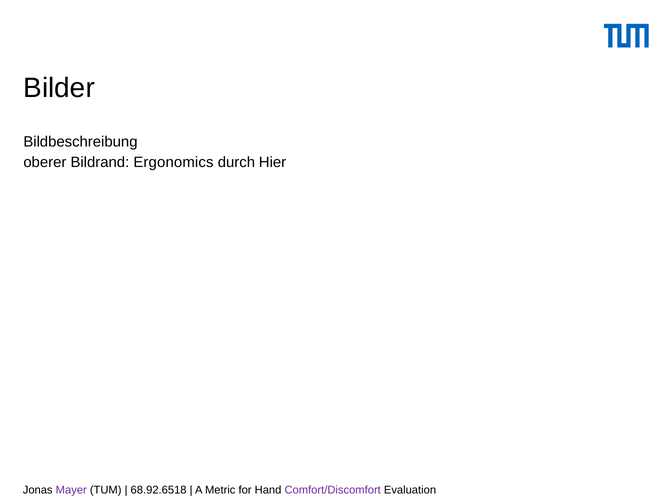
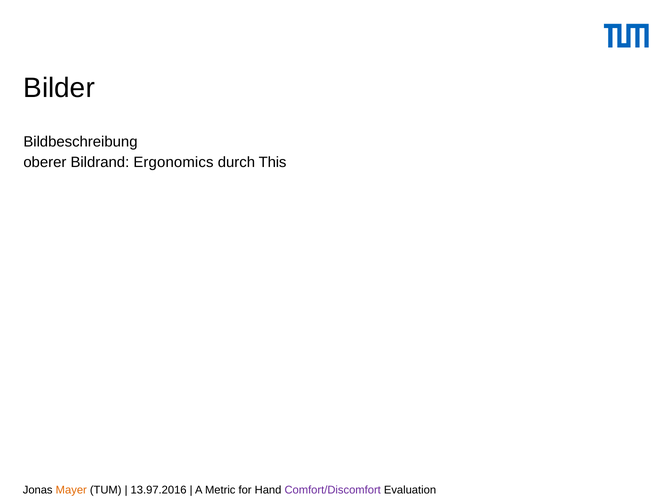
Hier: Hier -> This (273, 162)
Mayer colour: purple -> orange (71, 490)
68.92.6518: 68.92.6518 -> 13.97.2016 (159, 490)
